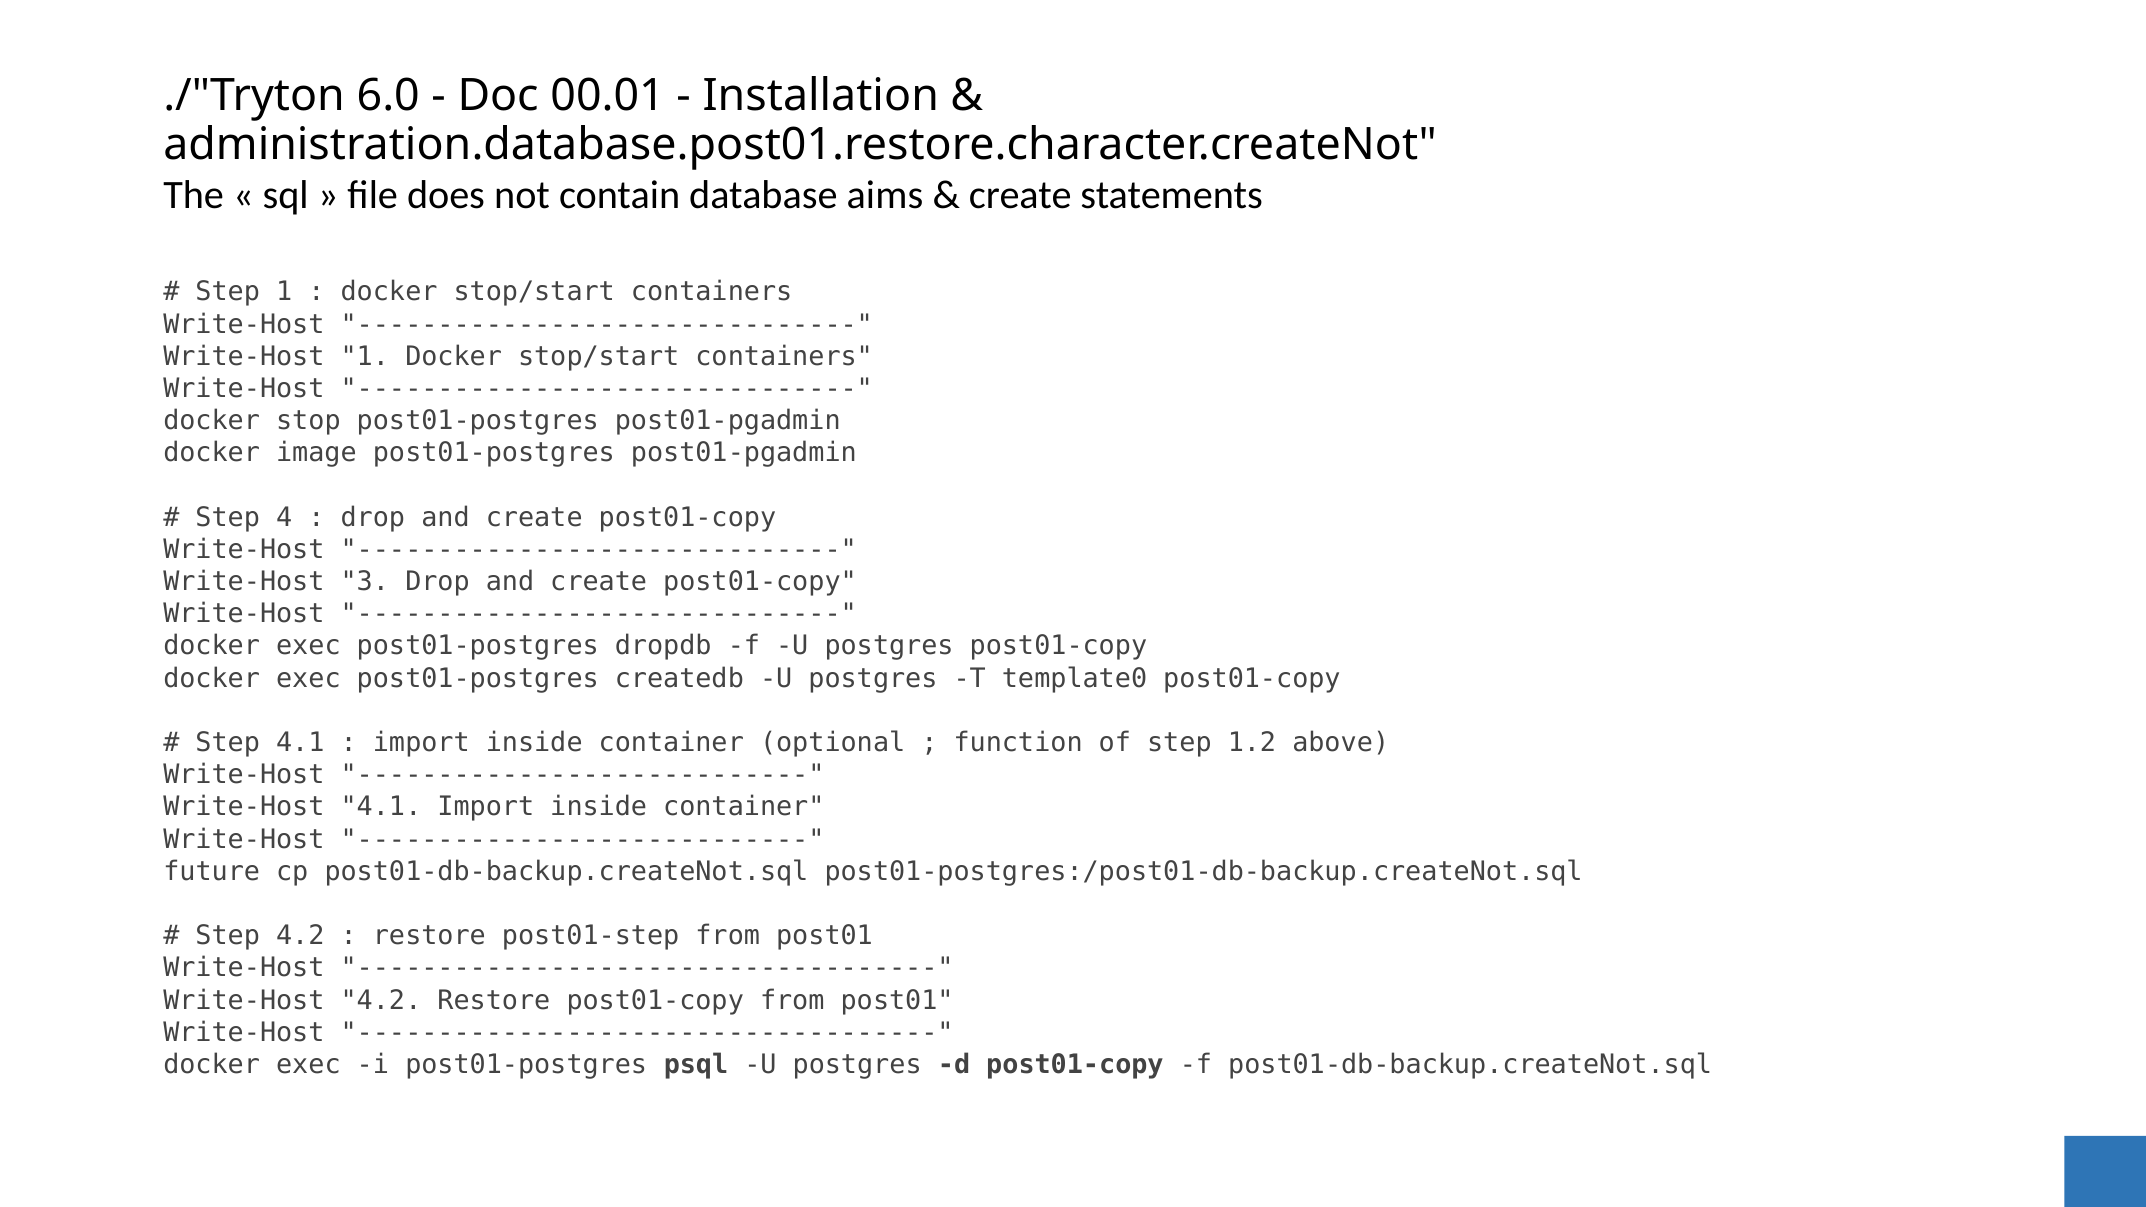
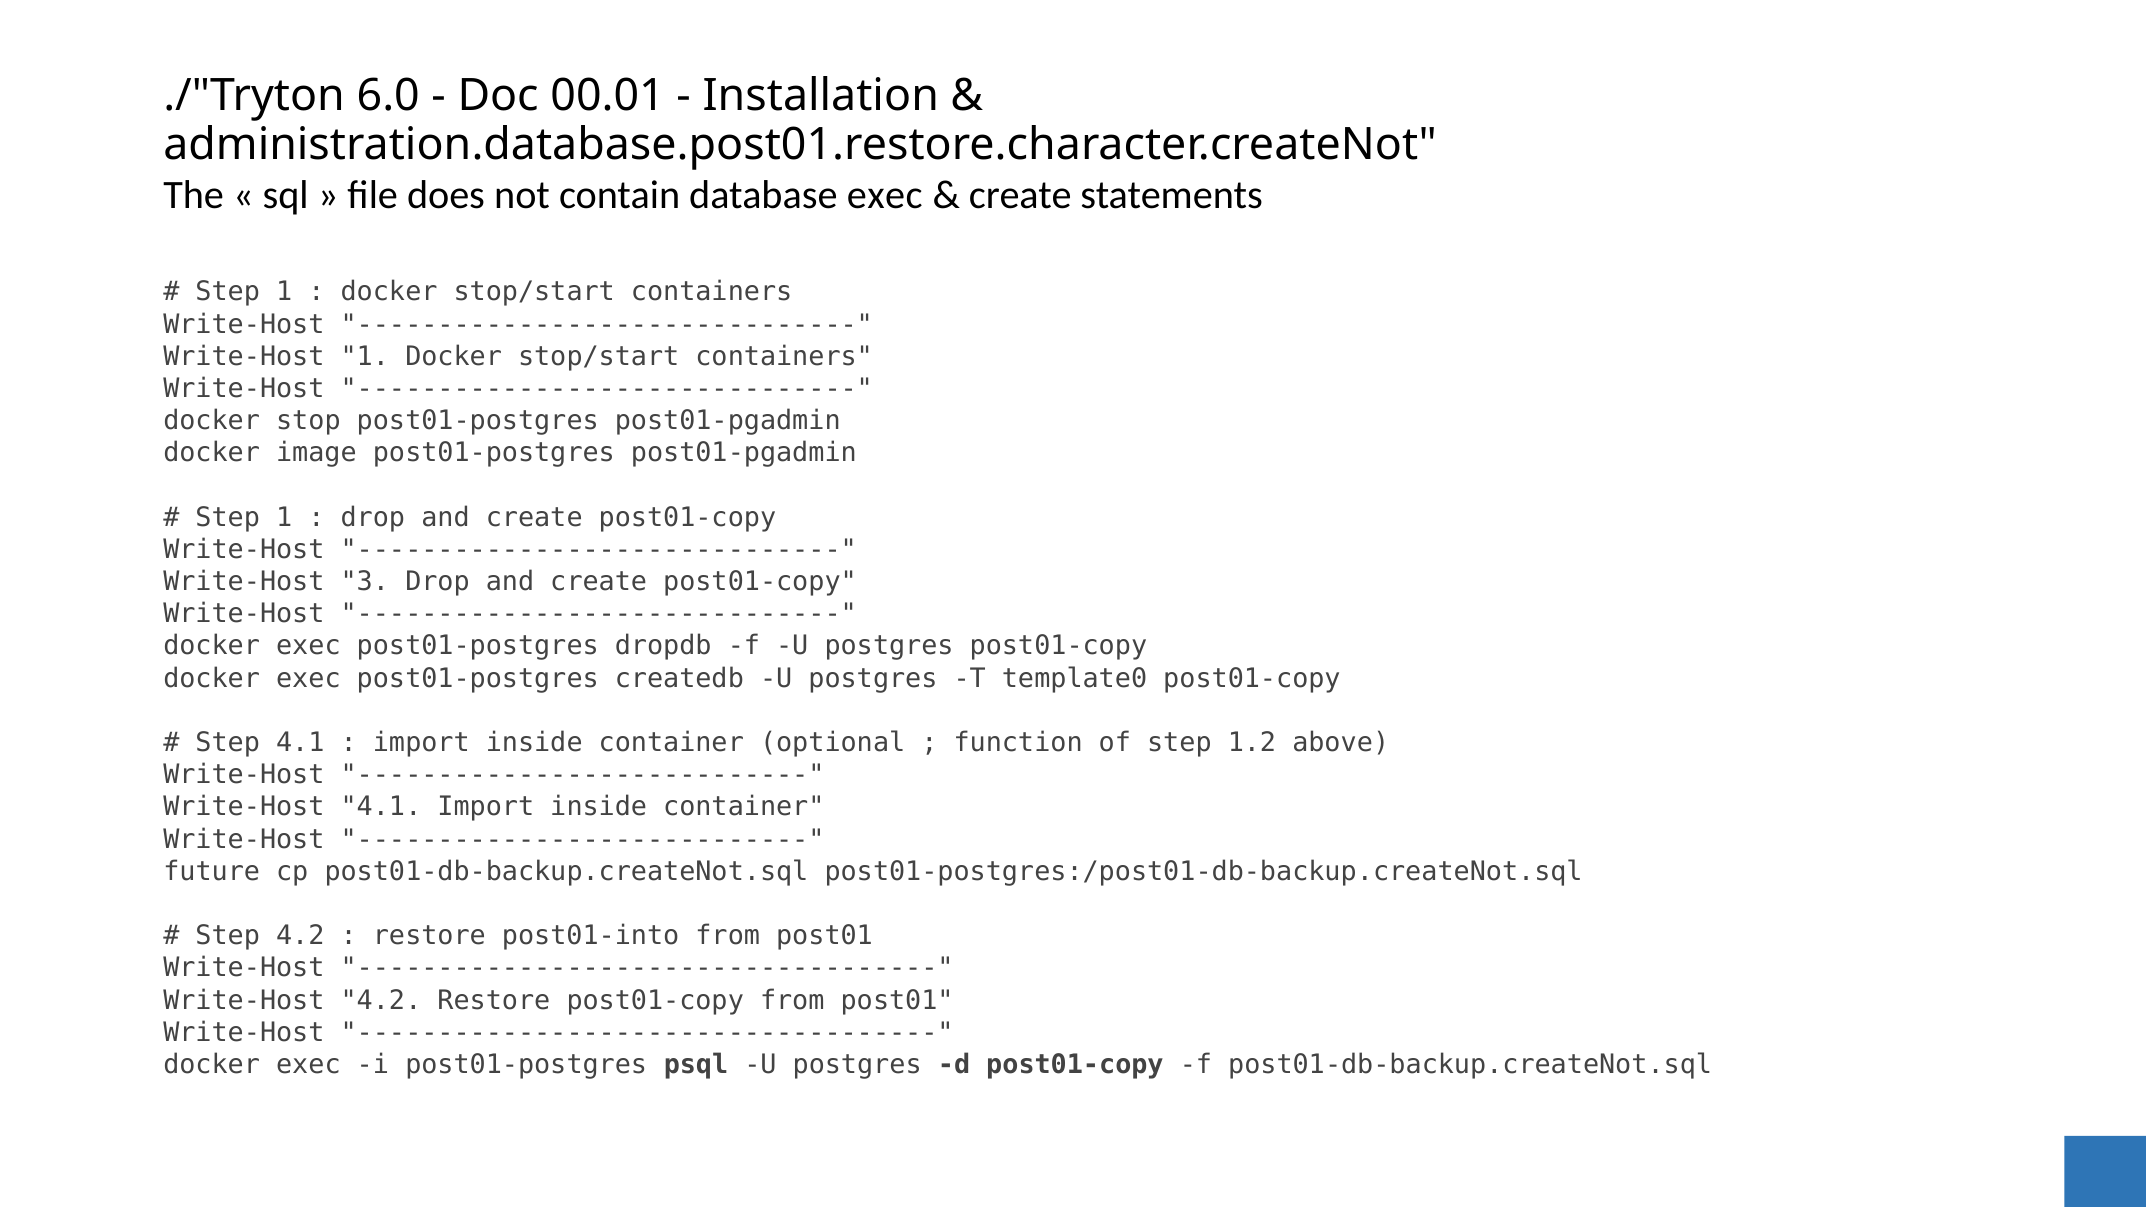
database aims: aims -> exec (885, 195)
4: 4 -> 1 (284, 517)
post01-step: post01-step -> post01-into (591, 936)
